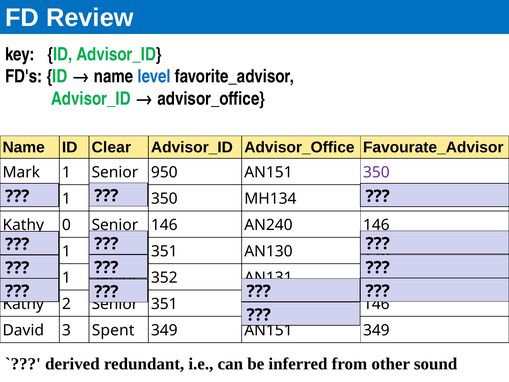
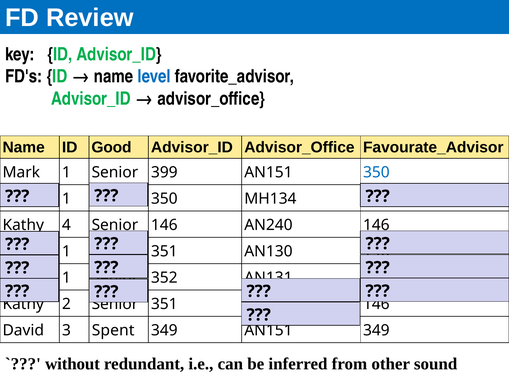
Clear: Clear -> Good (112, 147)
950: 950 -> 399 (164, 172)
350 colour: purple -> blue (376, 172)
0: 0 -> 4 (66, 225)
derived: derived -> without (72, 364)
